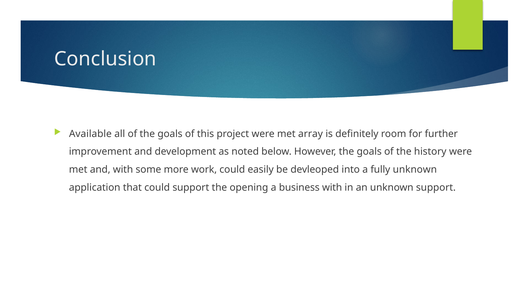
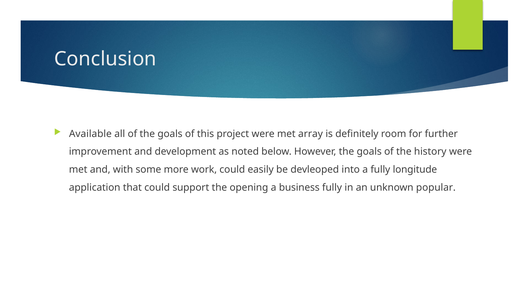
fully unknown: unknown -> longitude (415, 169)
business with: with -> fully (332, 187)
unknown support: support -> popular (436, 187)
